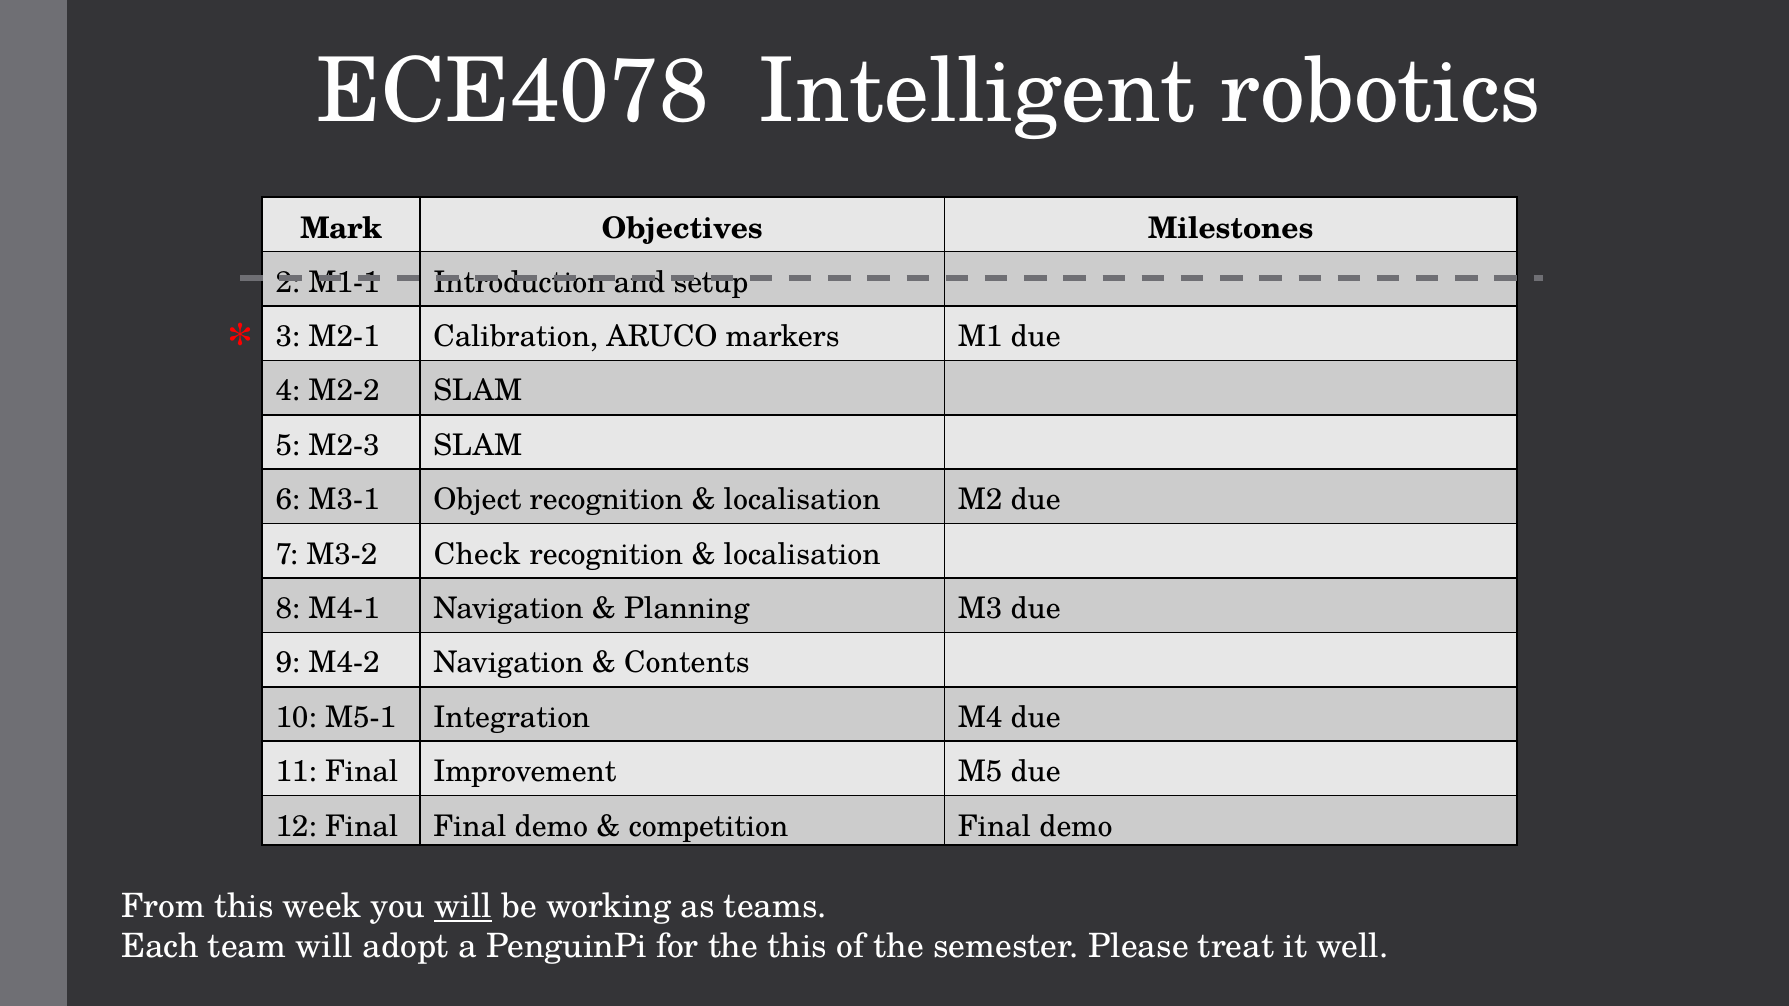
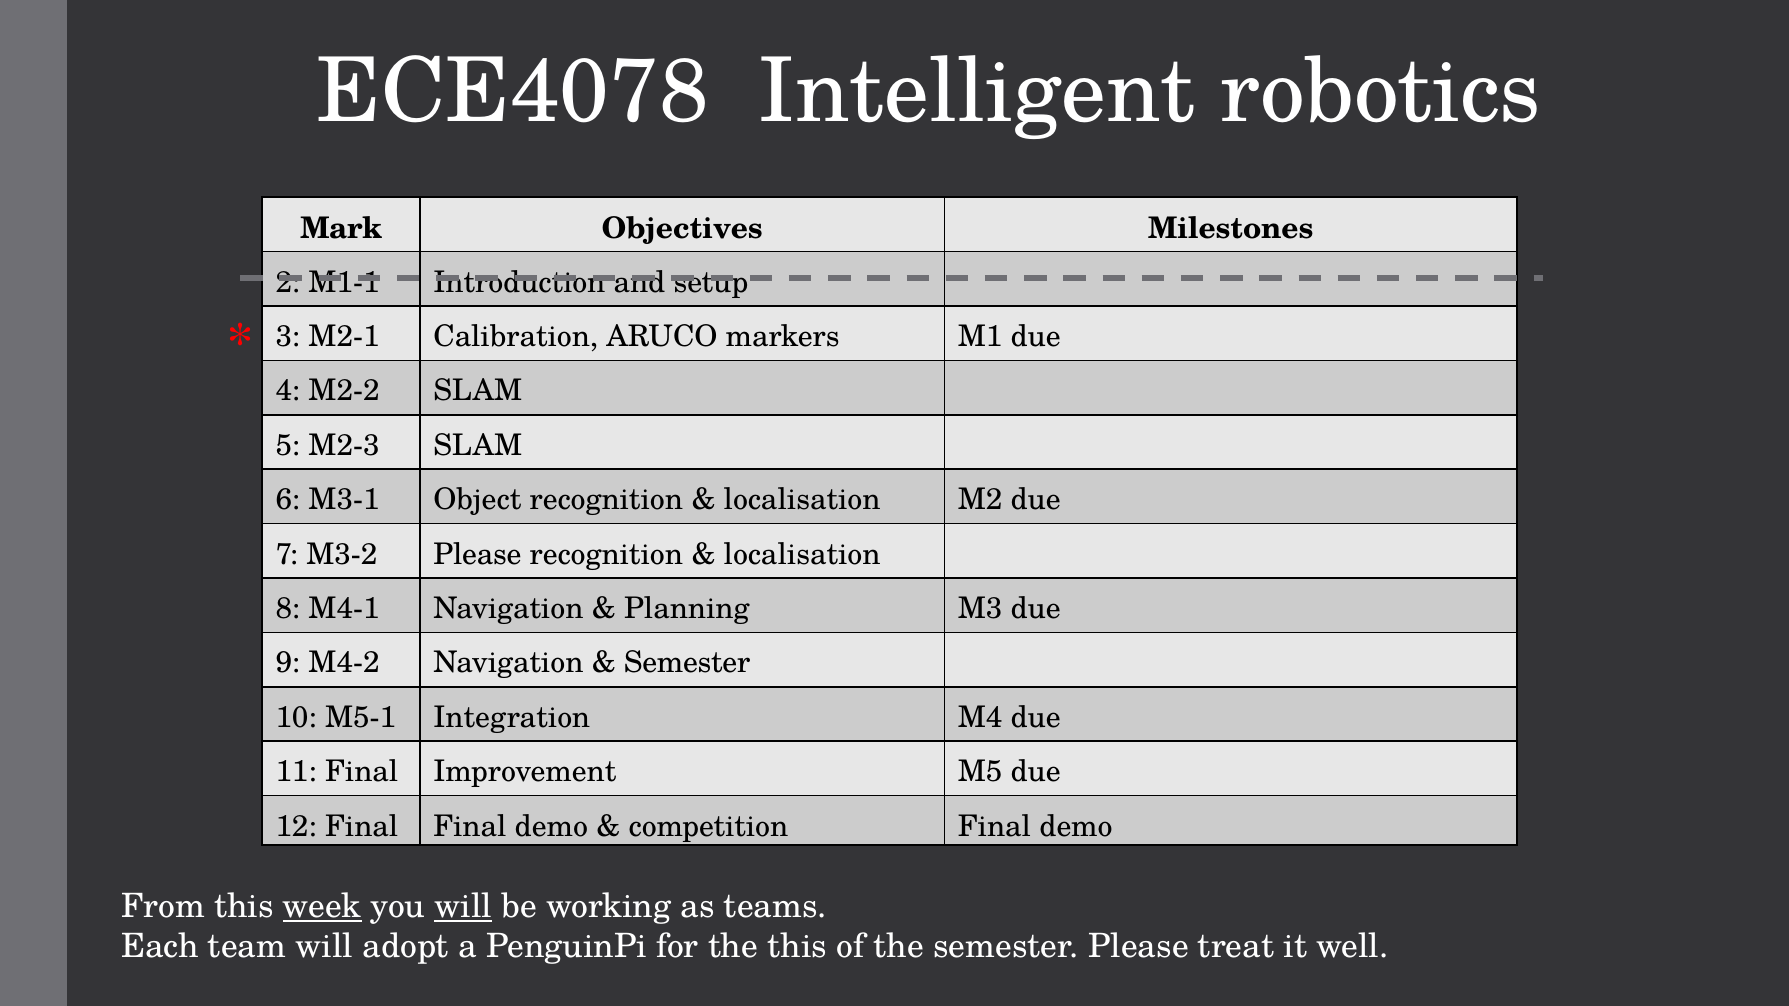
M3-2 Check: Check -> Please (477, 554)
Contents: Contents -> Semester (687, 663)
week underline: none -> present (322, 906)
